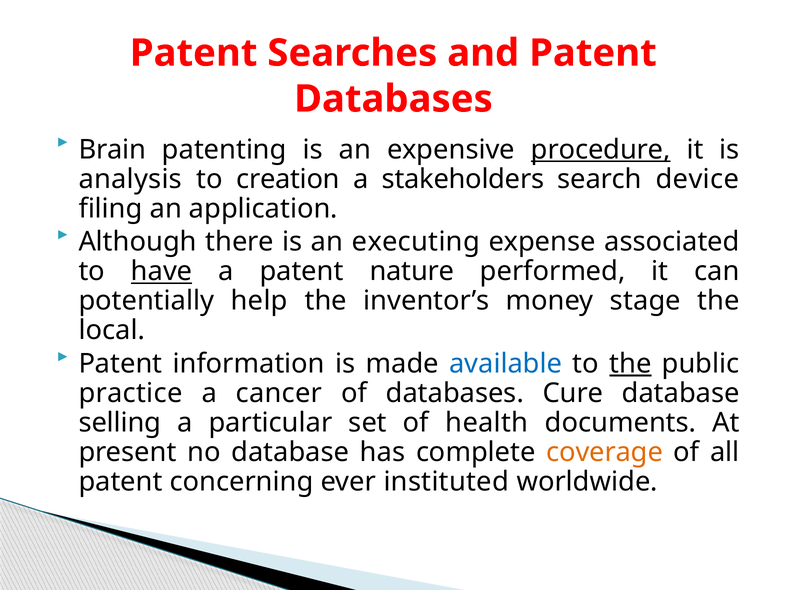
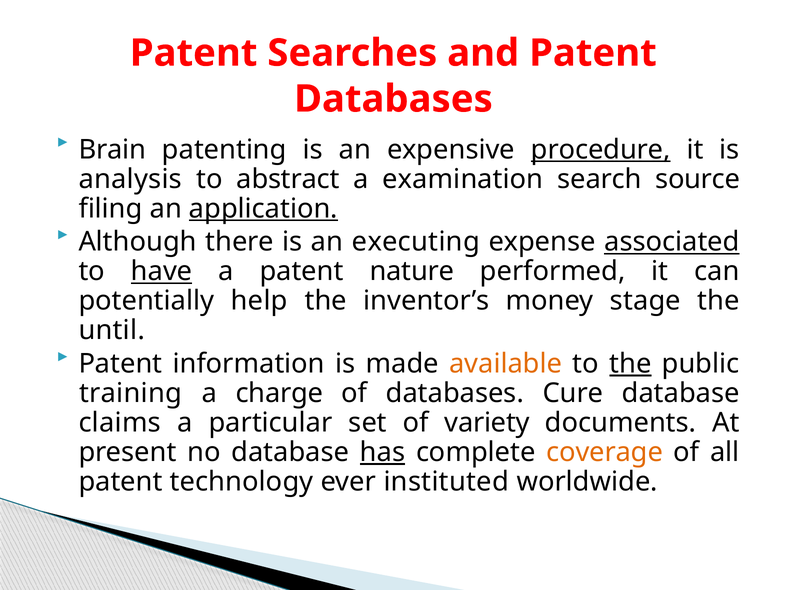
creation: creation -> abstract (288, 179)
stakeholders: stakeholders -> examination (463, 179)
device: device -> source (698, 179)
application underline: none -> present (263, 209)
associated underline: none -> present (672, 242)
local: local -> until (112, 331)
available colour: blue -> orange (506, 364)
practice: practice -> training (131, 393)
cancer: cancer -> charge (279, 393)
selling: selling -> claims (120, 423)
health: health -> variety (487, 423)
has underline: none -> present (383, 452)
concerning: concerning -> technology (242, 482)
